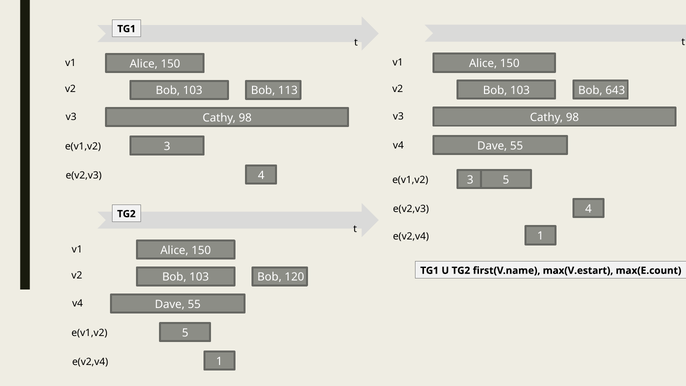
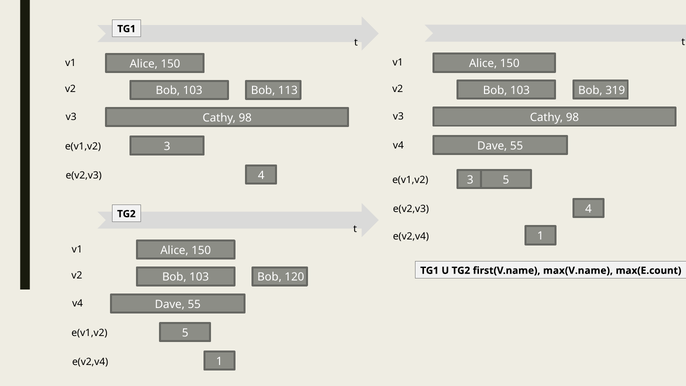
643: 643 -> 319 (615, 90)
max(V.estart: max(V.estart -> max(V.name (578, 270)
